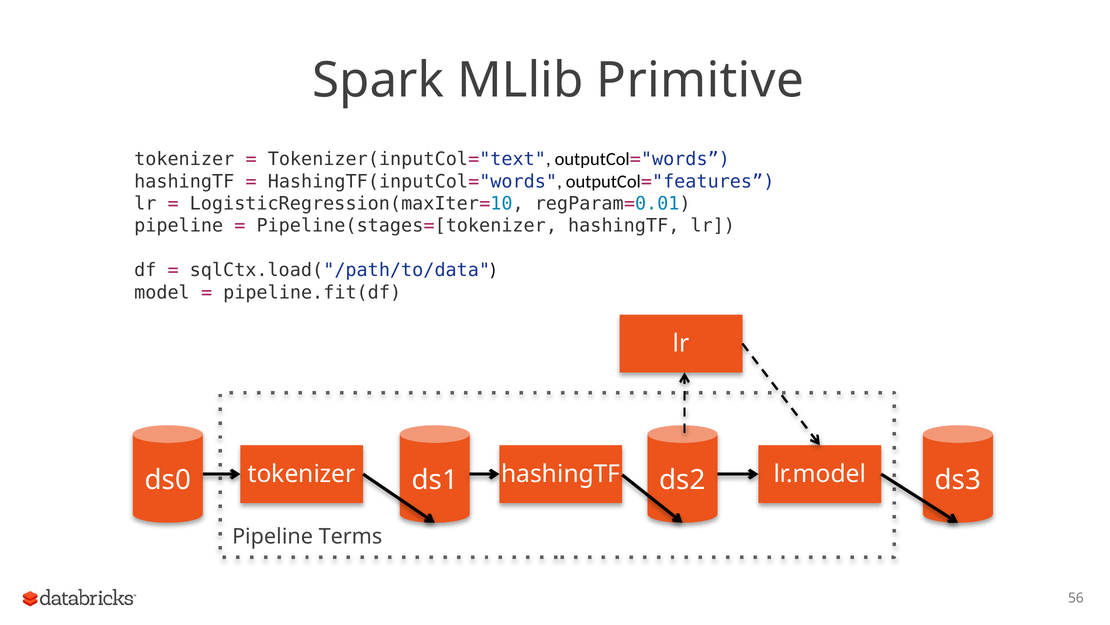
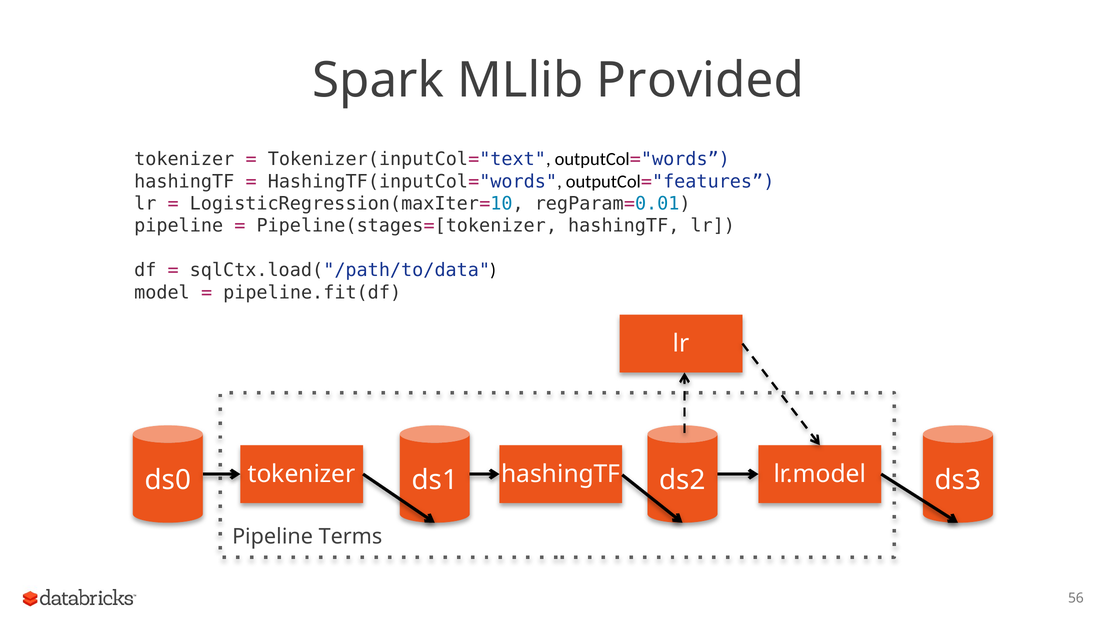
Primitive: Primitive -> Provided (700, 80)
